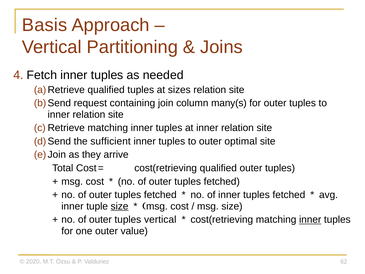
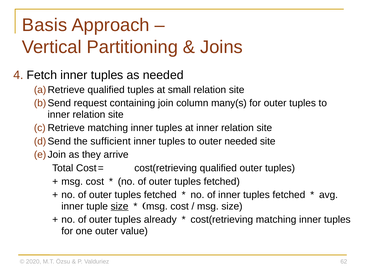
sizes: sizes -> small (179, 90)
outer optimal: optimal -> needed (241, 141)
tuples vertical: vertical -> already (160, 219)
inner underline: present -> none (310, 219)
